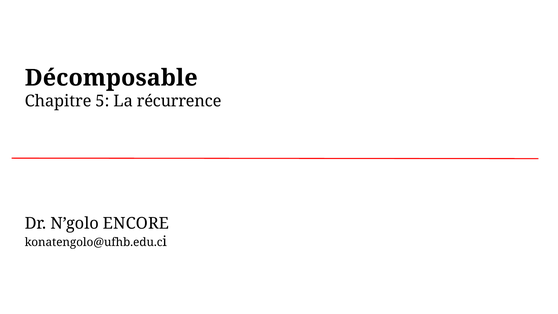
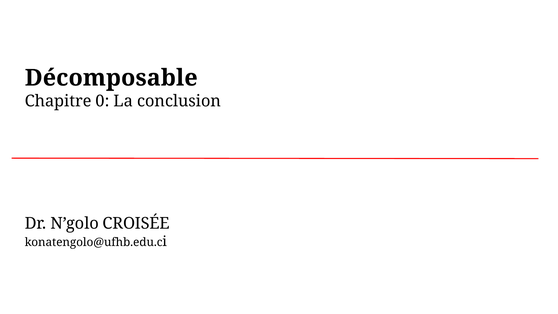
5: 5 -> 0 (103, 101)
récurrence: récurrence -> conclusion (179, 101)
ENCORE: ENCORE -> CROISÉE (136, 223)
